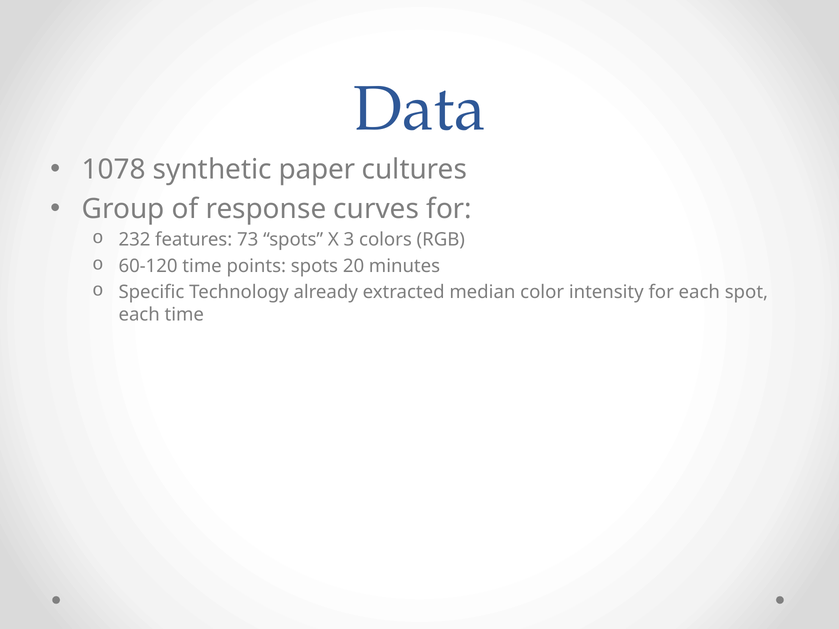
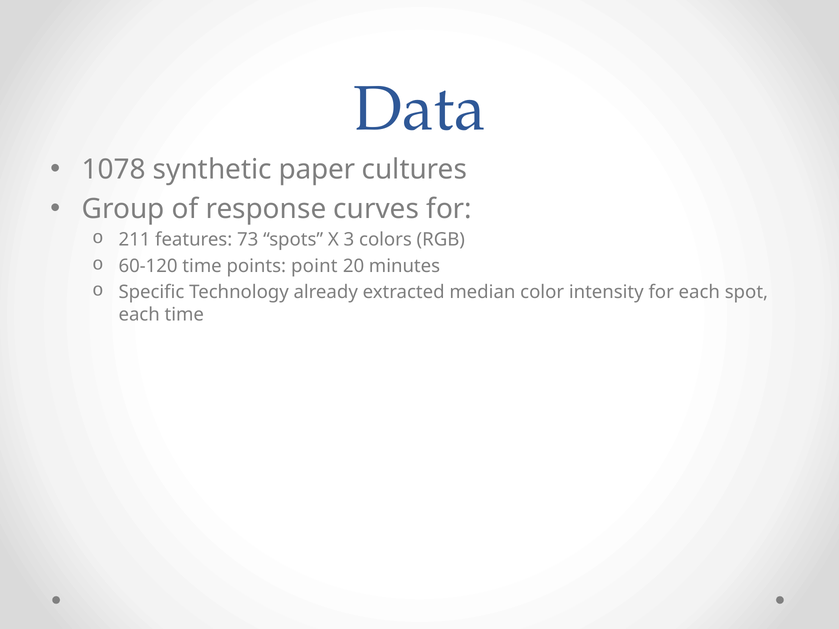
232: 232 -> 211 (134, 240)
points spots: spots -> point (314, 266)
